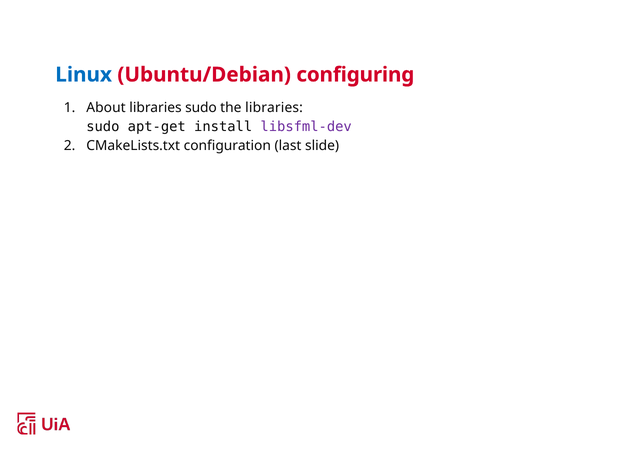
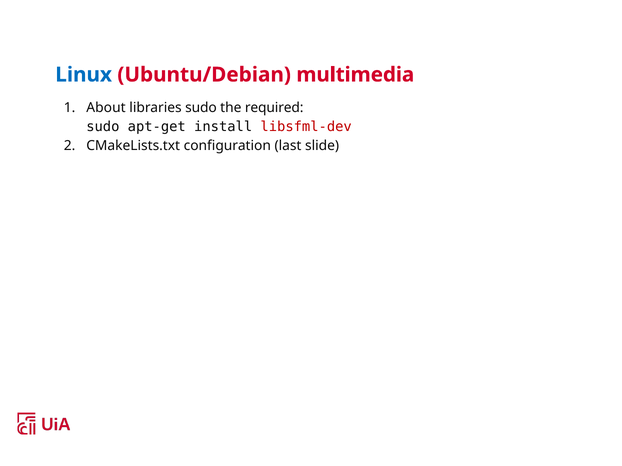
configuring: configuring -> multimedia (355, 75)
the libraries: libraries -> required (274, 108)
libsfml-dev colour: purple -> red (306, 127)
